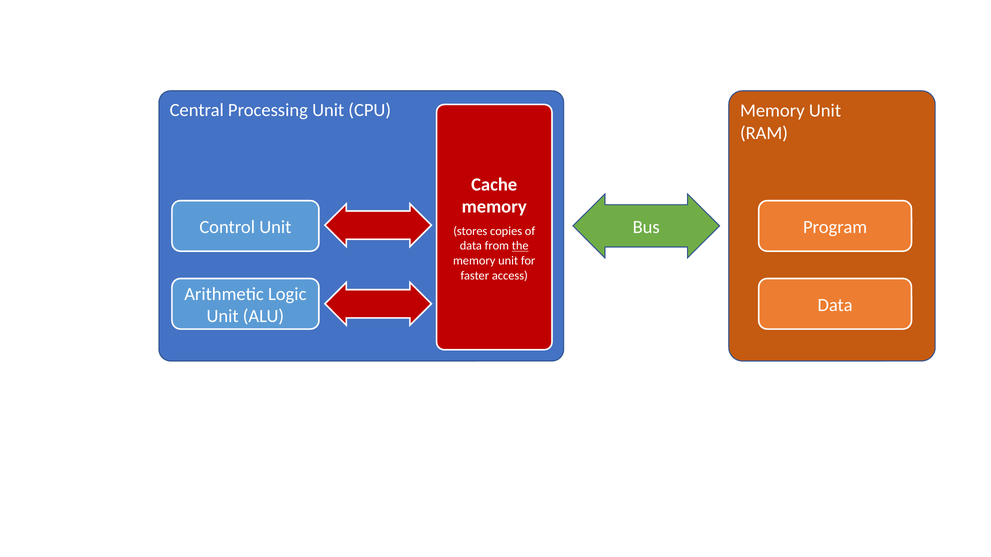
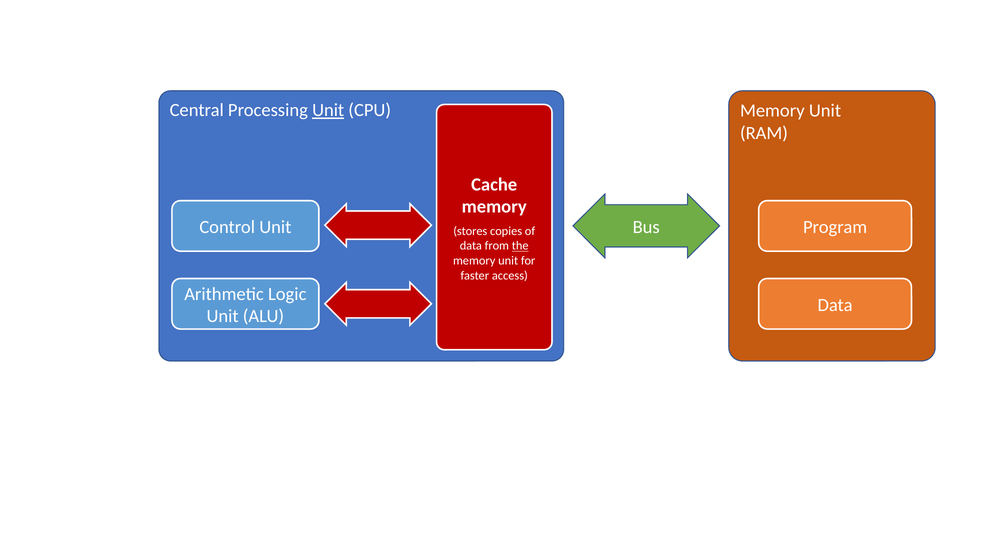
Unit underline: none -> present (328, 110)
